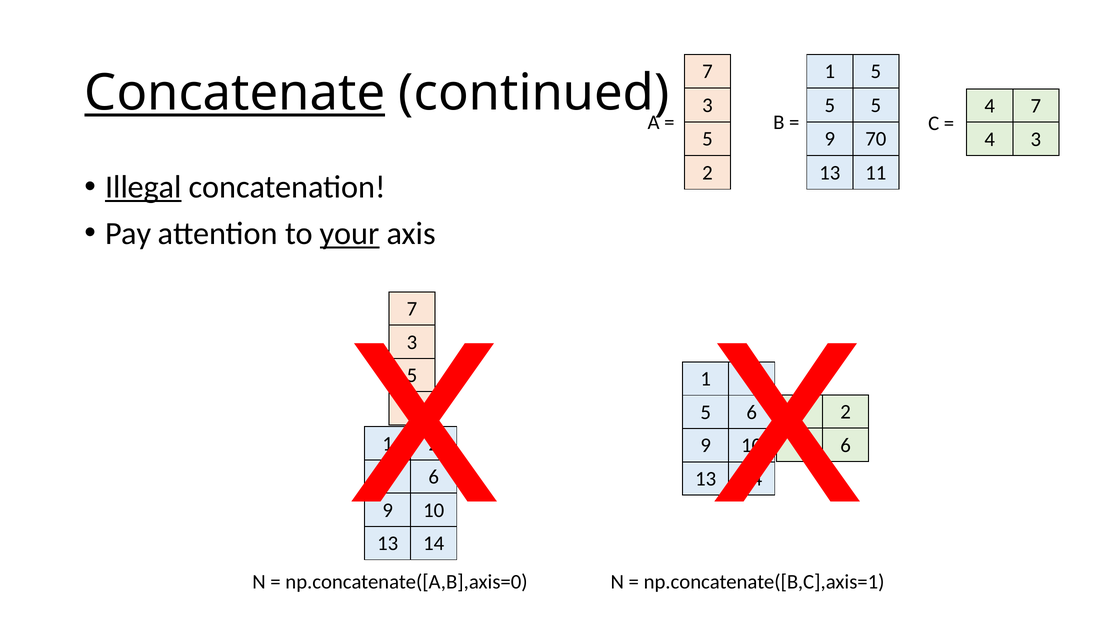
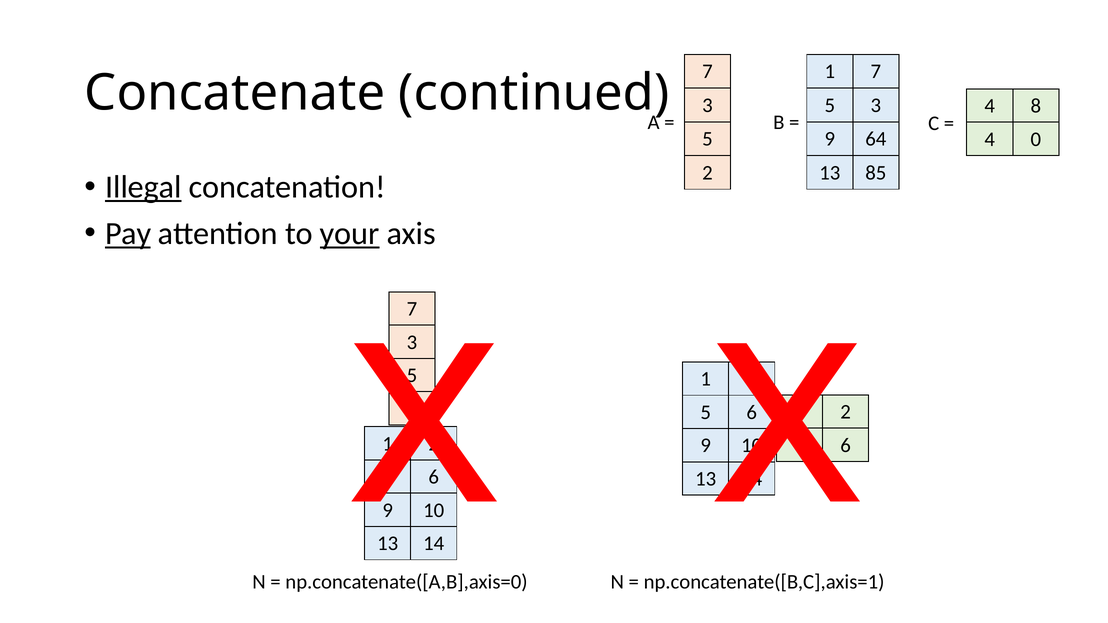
1 5: 5 -> 7 (876, 72)
Concatenate underline: present -> none (235, 93)
5: 5 -> 3 (876, 105)
4 7: 7 -> 8 (1036, 106)
70: 70 -> 64 (876, 139)
4 3: 3 -> 0 (1036, 139)
11: 11 -> 85 (876, 173)
Pay underline: none -> present (128, 234)
